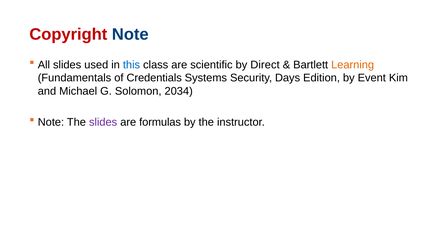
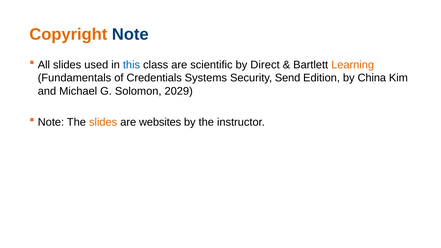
Copyright colour: red -> orange (68, 35)
Days: Days -> Send (288, 78)
Event: Event -> China (372, 78)
2034: 2034 -> 2029 (179, 91)
slides colour: purple -> orange (103, 122)
formulas: formulas -> websites (160, 122)
